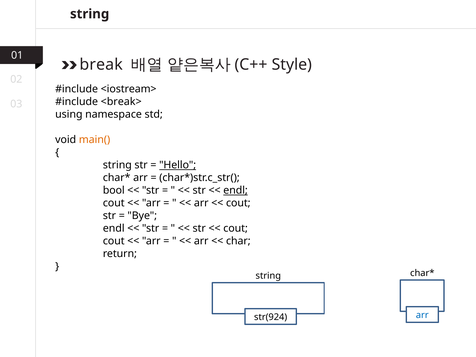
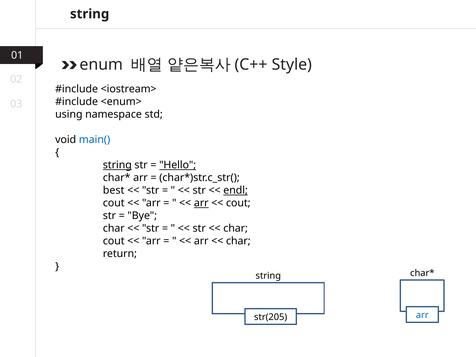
break: break -> enum (101, 64)
<break>: <break> -> <enum> (121, 102)
main( colour: orange -> blue (95, 140)
string underline: none -> present (117, 165)
bool: bool -> best (114, 190)
arr underline: none -> present (201, 203)
endl: endl -> char (114, 228)
cout: cout -> char (236, 228)
str(924: str(924 -> str(205 (271, 317)
